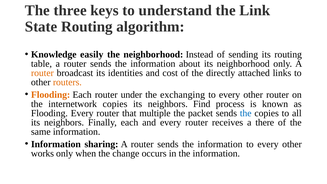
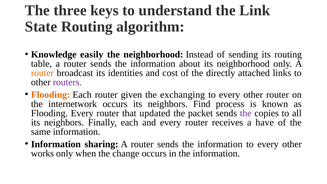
routers colour: orange -> purple (67, 82)
under: under -> given (131, 95)
internetwork copies: copies -> occurs (115, 104)
multiple: multiple -> updated (155, 113)
the colour: blue -> purple (246, 113)
there: there -> have (265, 122)
